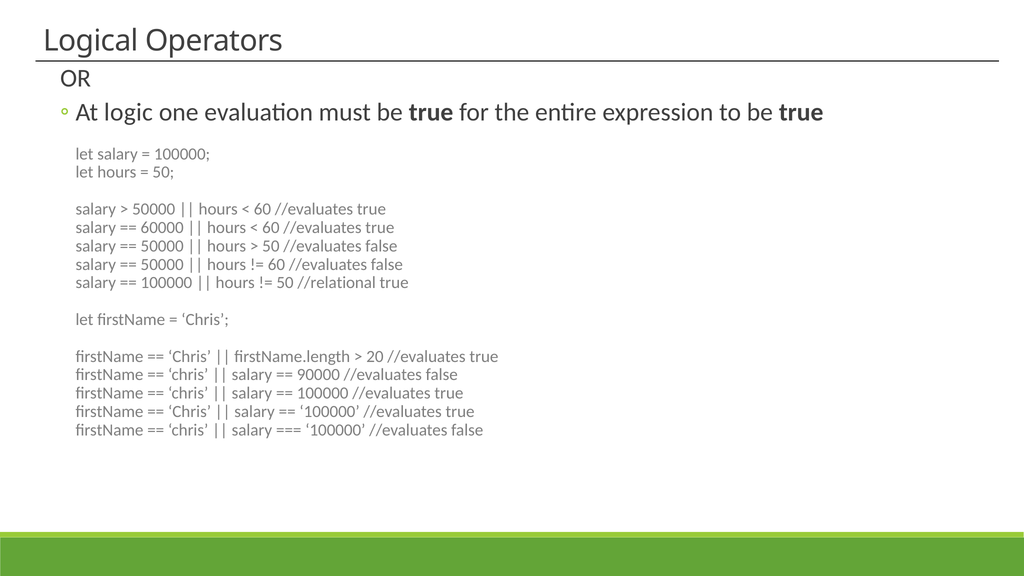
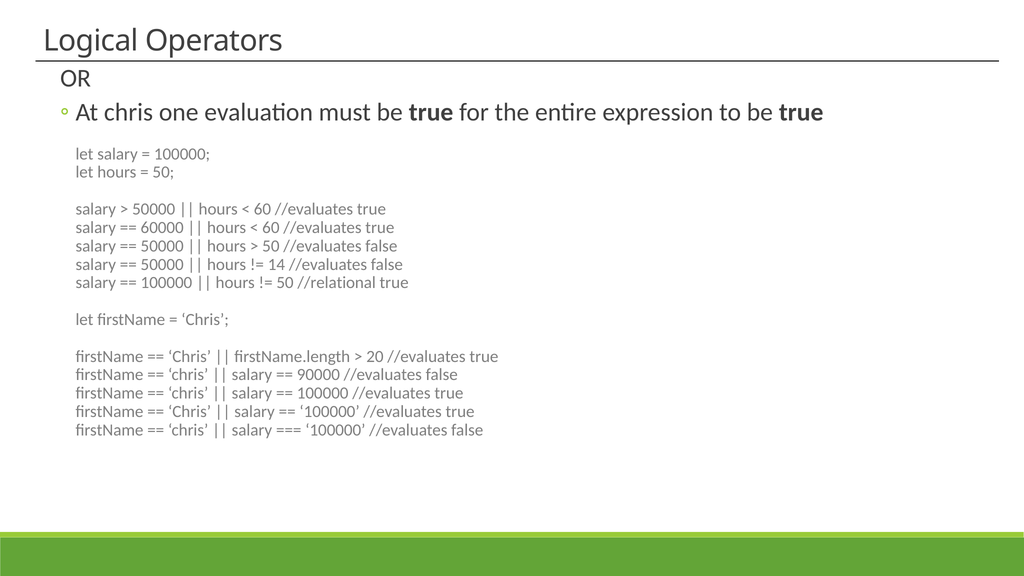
logic: logic -> chris (129, 112)
60: 60 -> 14 (276, 264)
